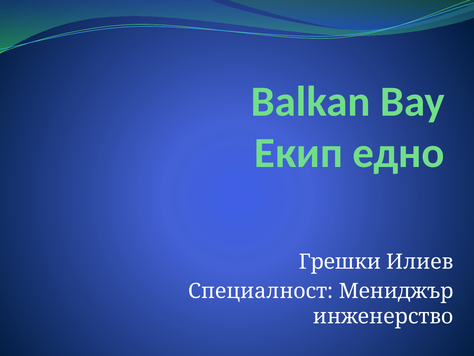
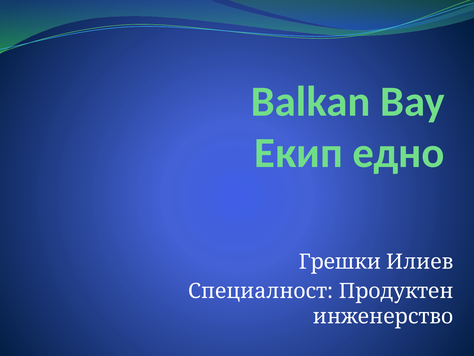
Мениджър: Мениджър -> Продуктен (396, 291)
